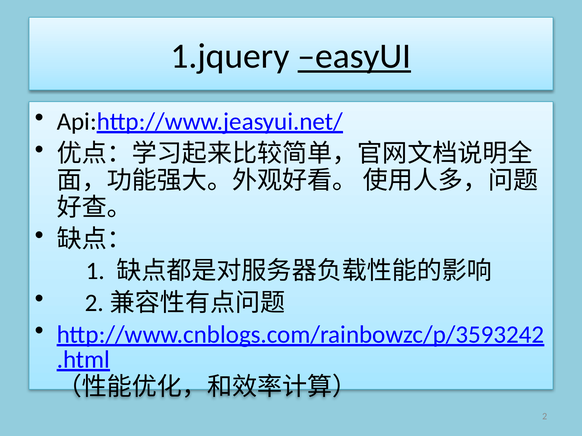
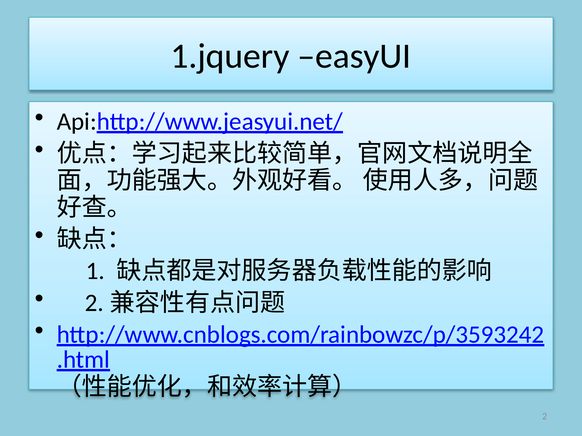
easyUI underline: present -> none (354, 56)
